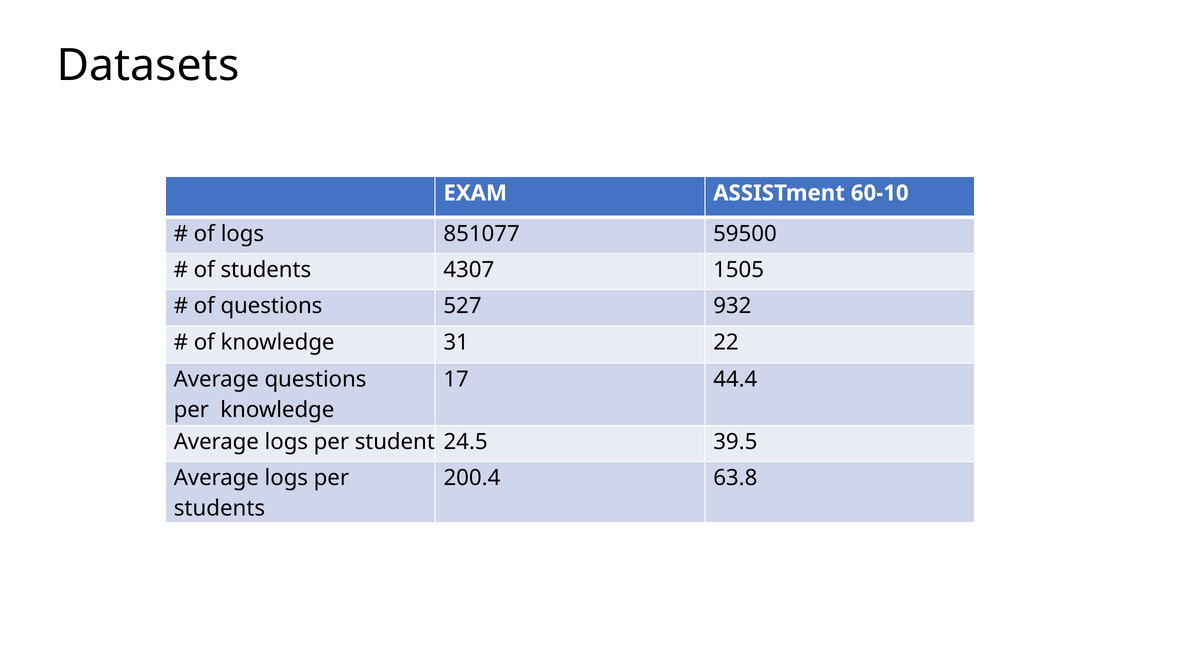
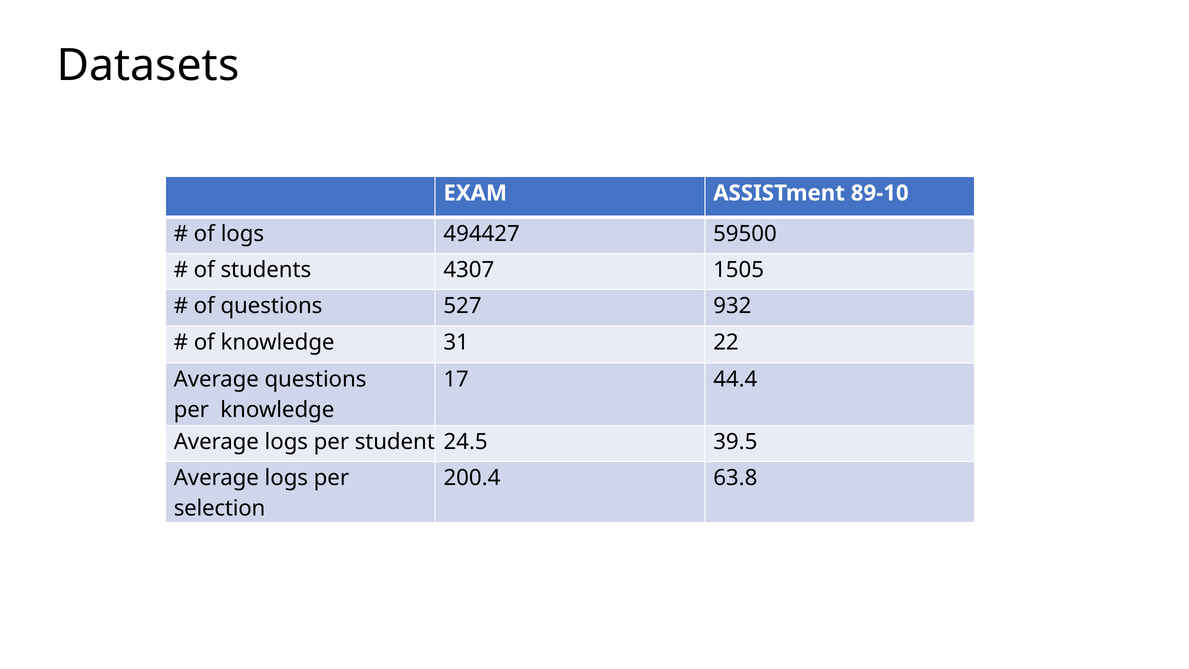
60-10: 60-10 -> 89-10 (880, 193)
851077: 851077 -> 494427 (482, 234)
students: students -> selection (220, 508)
